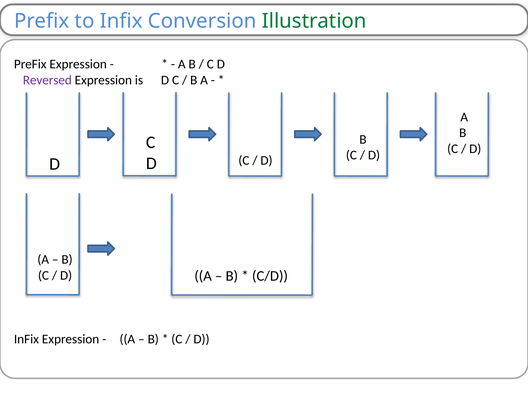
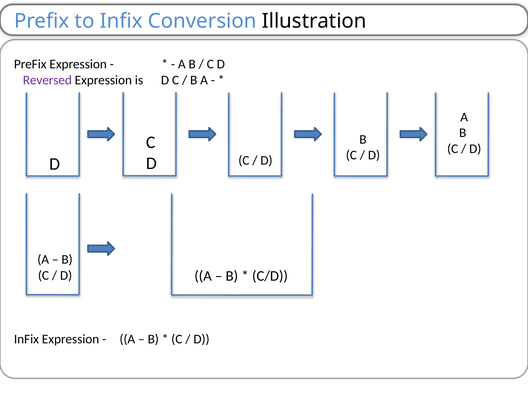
Illustration colour: green -> black (314, 21)
